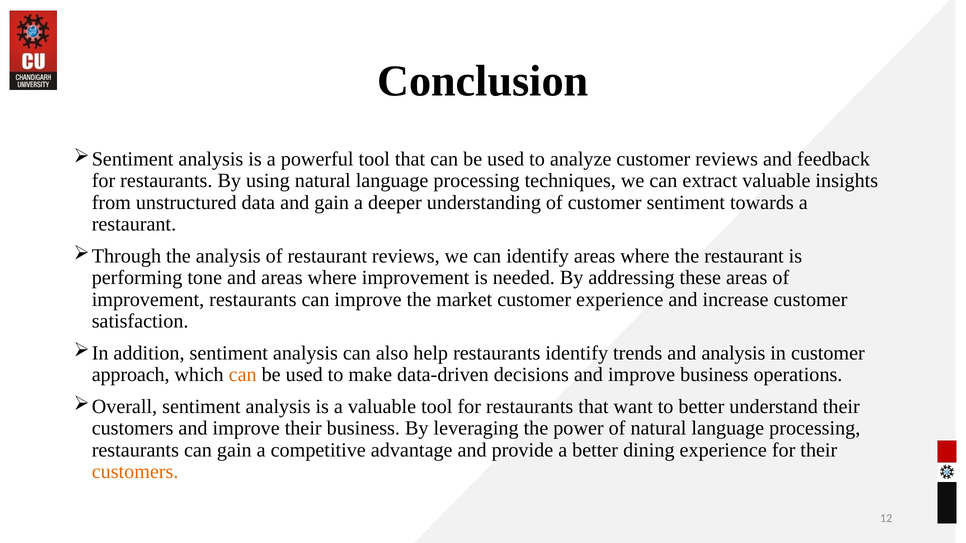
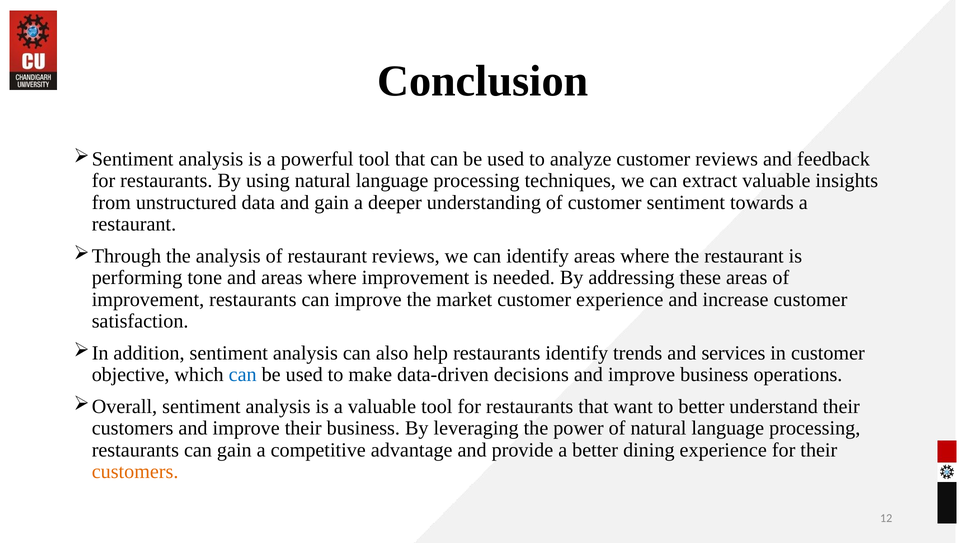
and analysis: analysis -> services (733, 353)
approach: approach -> objective (131, 375)
can colour: orange -> blue (243, 375)
